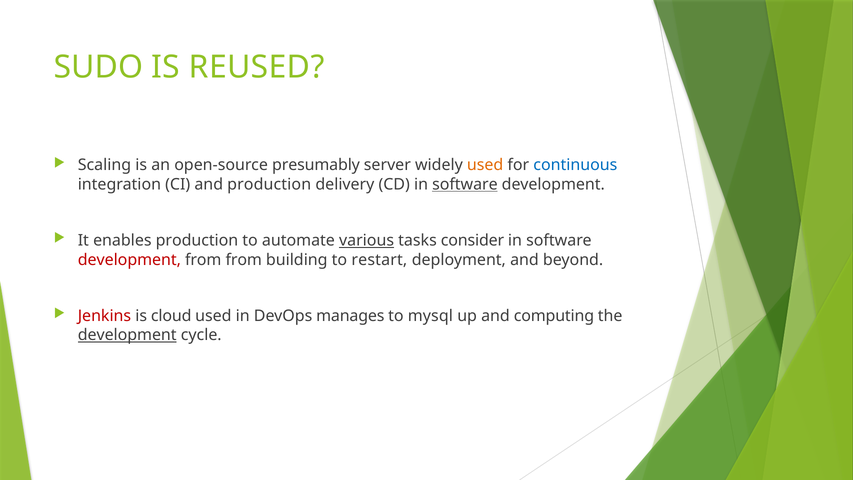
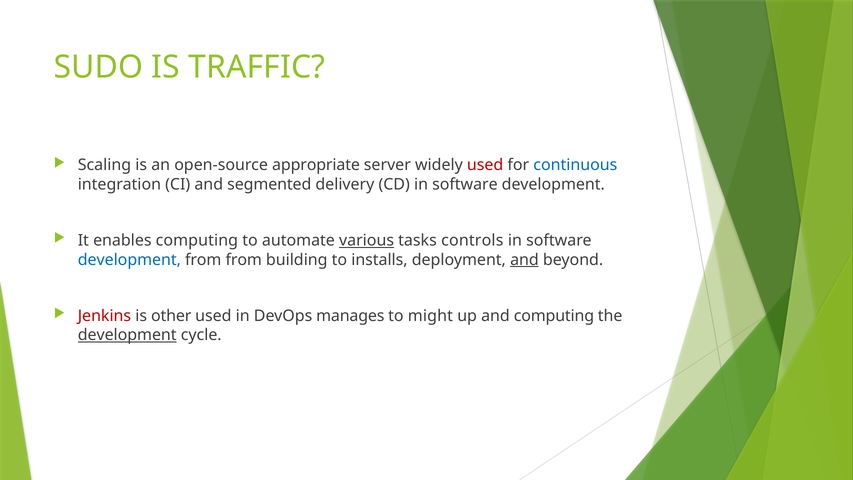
REUSED: REUSED -> TRAFFIC (257, 67)
presumably: presumably -> appropriate (316, 165)
used colour: orange -> red (485, 165)
and production: production -> segmented (269, 184)
software underline: present -> none (465, 184)
enables production: production -> computing (197, 240)
consider: consider -> controls (472, 240)
development colour: red -> blue (129, 260)
restart: restart -> installs (379, 260)
and underline: none -> present (524, 260)
cloud: cloud -> other (171, 316)
mysql: mysql -> might (430, 316)
